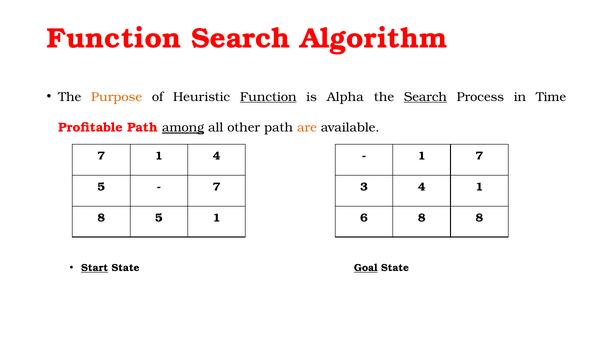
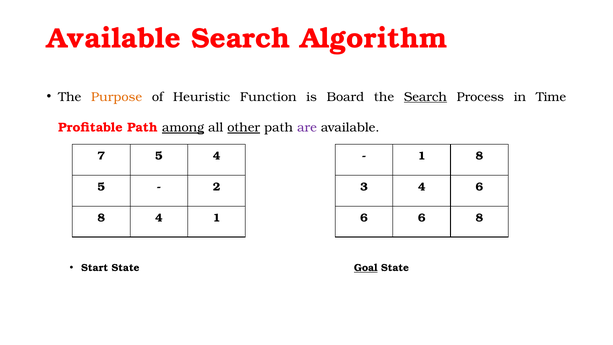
Function: Function -> Available (114, 38)
Function underline: present -> none (268, 97)
Alpha: Alpha -> Board (345, 97)
other underline: none -> present (244, 127)
are colour: orange -> purple (307, 127)
7 1: 1 -> 5 (159, 156)
1 7: 7 -> 8 (479, 156)
7: 7 -> 2 (217, 187)
4 1: 1 -> 6 (479, 187)
8 5: 5 -> 4 (159, 218)
8: 8 -> 6 (422, 218)
Start underline: present -> none (95, 268)
